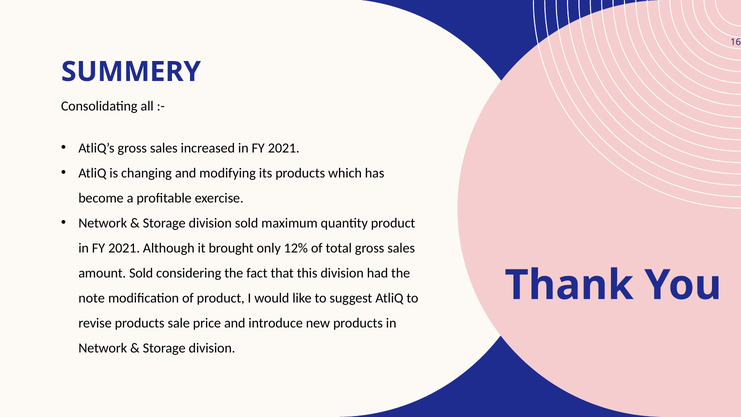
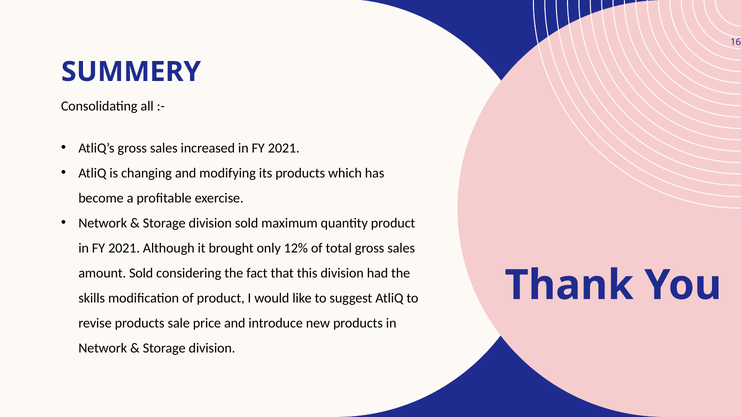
note: note -> skills (92, 298)
